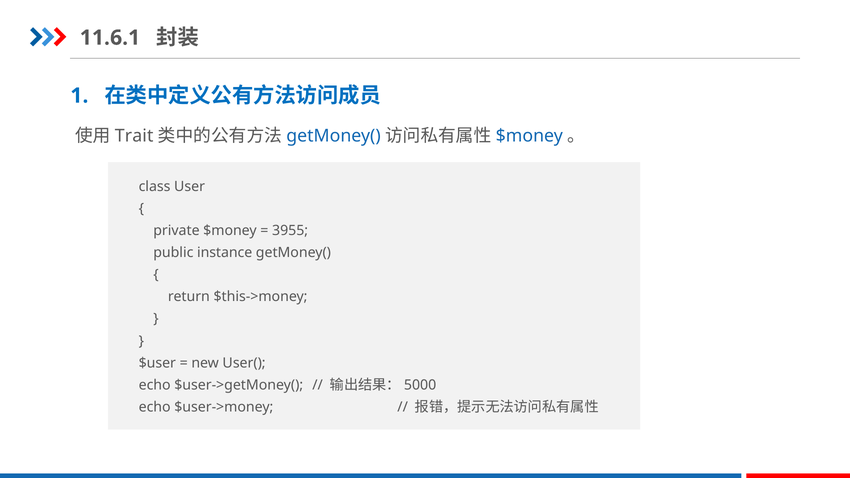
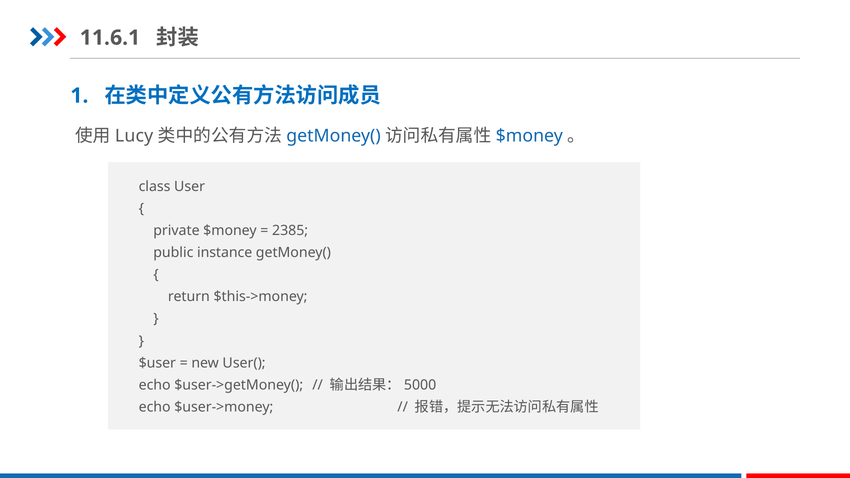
Trait: Trait -> Lucy (134, 136)
3955: 3955 -> 2385 (290, 231)
